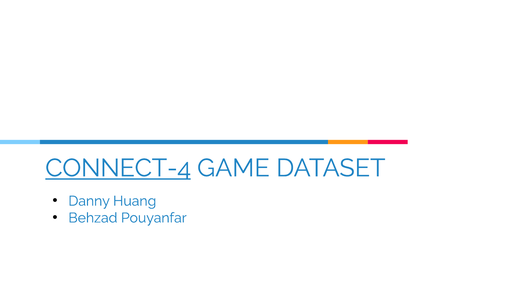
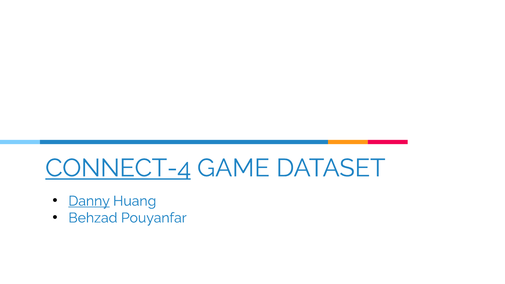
Danny underline: none -> present (89, 201)
